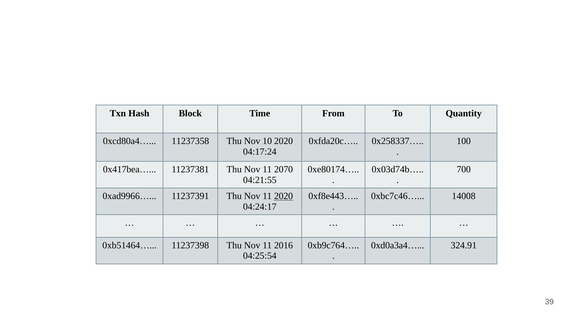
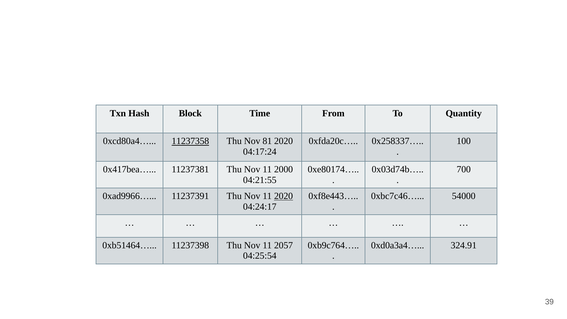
11237358 underline: none -> present (190, 141)
10: 10 -> 81 (267, 141)
2070: 2070 -> 2000 (284, 169)
14008: 14008 -> 54000 (464, 196)
2016: 2016 -> 2057 (284, 245)
